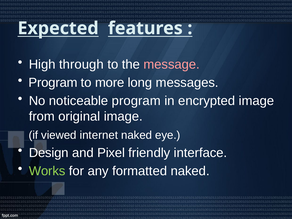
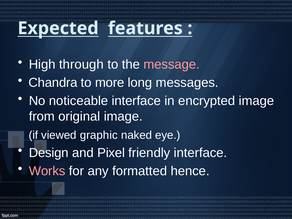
Program: Program -> Chandra (53, 83)
noticeable program: program -> interface (136, 101)
internet: internet -> graphic (99, 135)
Works colour: light green -> pink (47, 171)
formatted naked: naked -> hence (190, 171)
